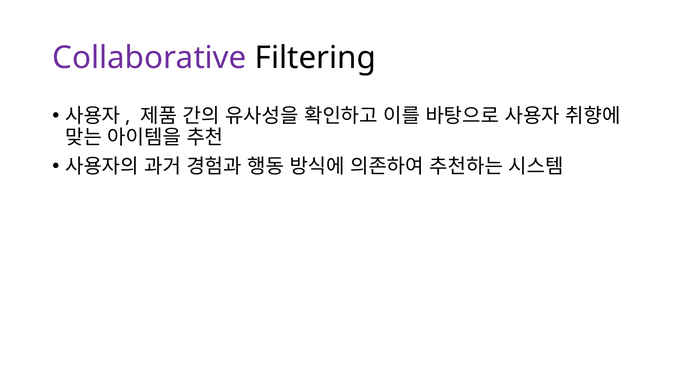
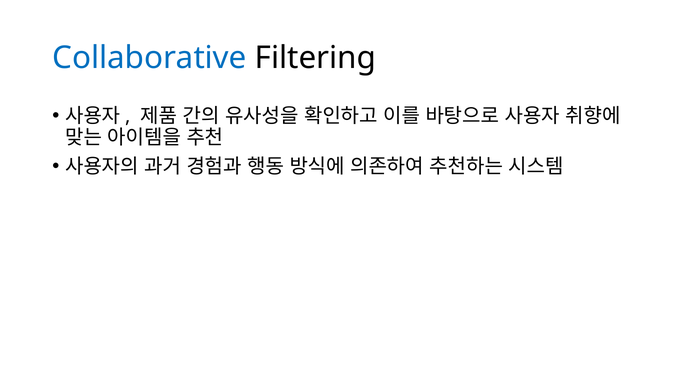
Collaborative colour: purple -> blue (149, 58)
